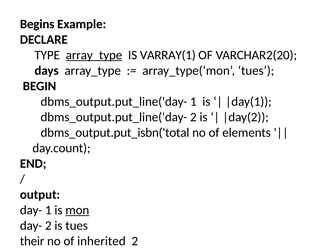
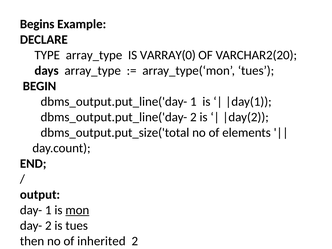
array_type underline: present -> none (94, 55)
VARRAY(1: VARRAY(1 -> VARRAY(0 (168, 55)
dbms_output.put_isbn('total: dbms_output.put_isbn('total -> dbms_output.put_size('total (115, 133)
their: their -> then (32, 241)
